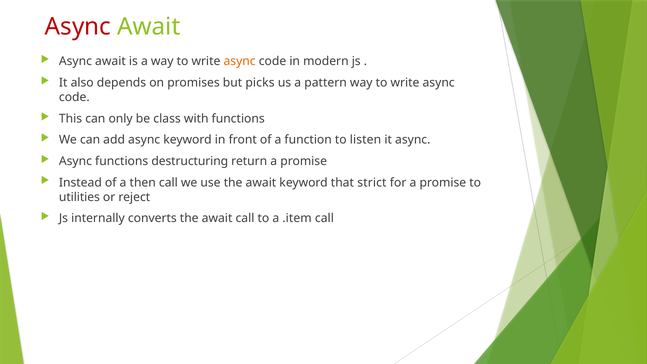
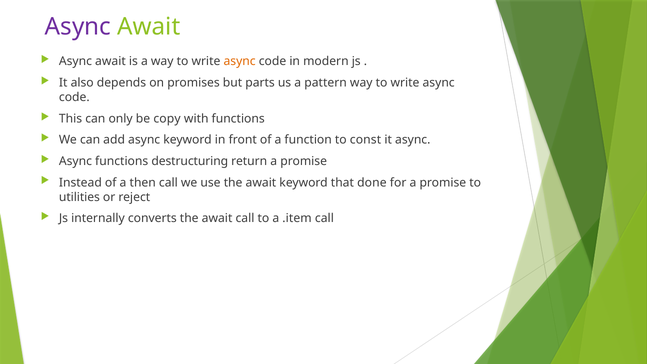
Async colour: red -> purple (78, 27)
picks: picks -> parts (260, 83)
class: class -> copy (167, 119)
listen: listen -> const (366, 140)
strict: strict -> done (372, 183)
